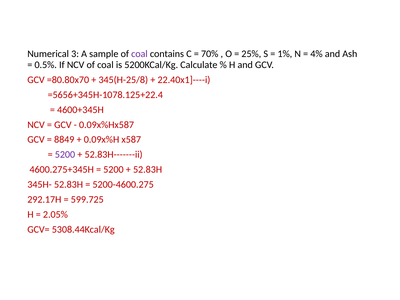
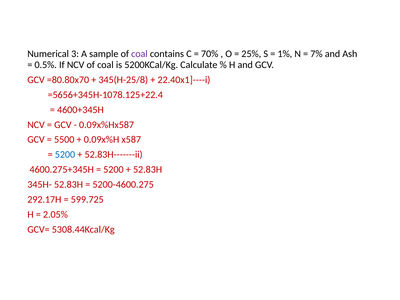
4%: 4% -> 7% (316, 54)
8849: 8849 -> 5500 (64, 140)
5200 colour: purple -> blue (65, 155)
